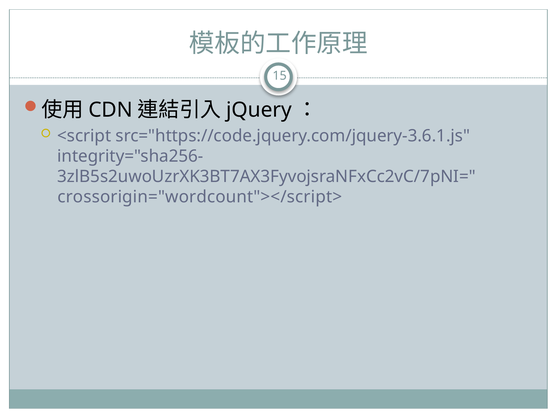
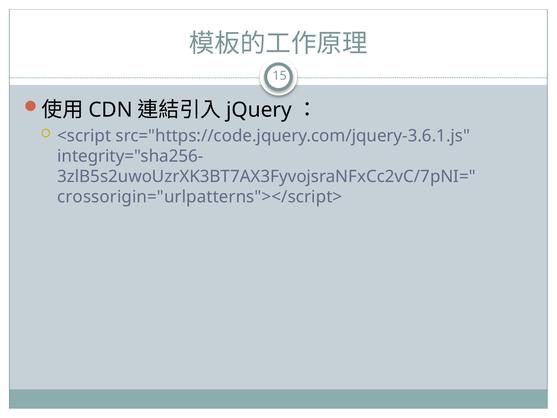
crossorigin="wordcount"></script>: crossorigin="wordcount"></script> -> crossorigin="urlpatterns"></script> (200, 197)
